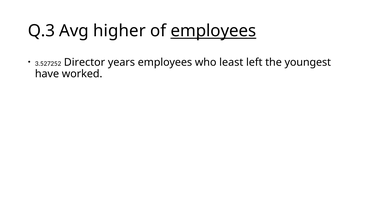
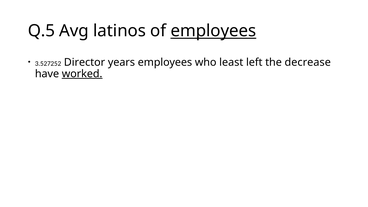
Q.3: Q.3 -> Q.5 (41, 31)
higher: higher -> latinos (120, 31)
youngest: youngest -> decrease (308, 62)
worked underline: none -> present (82, 74)
